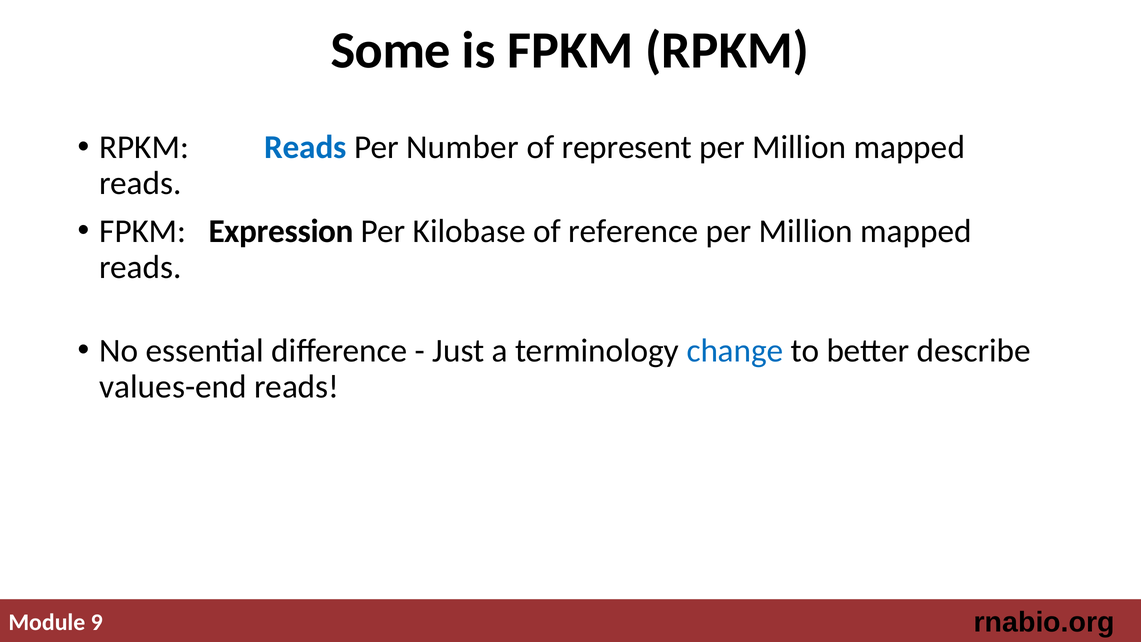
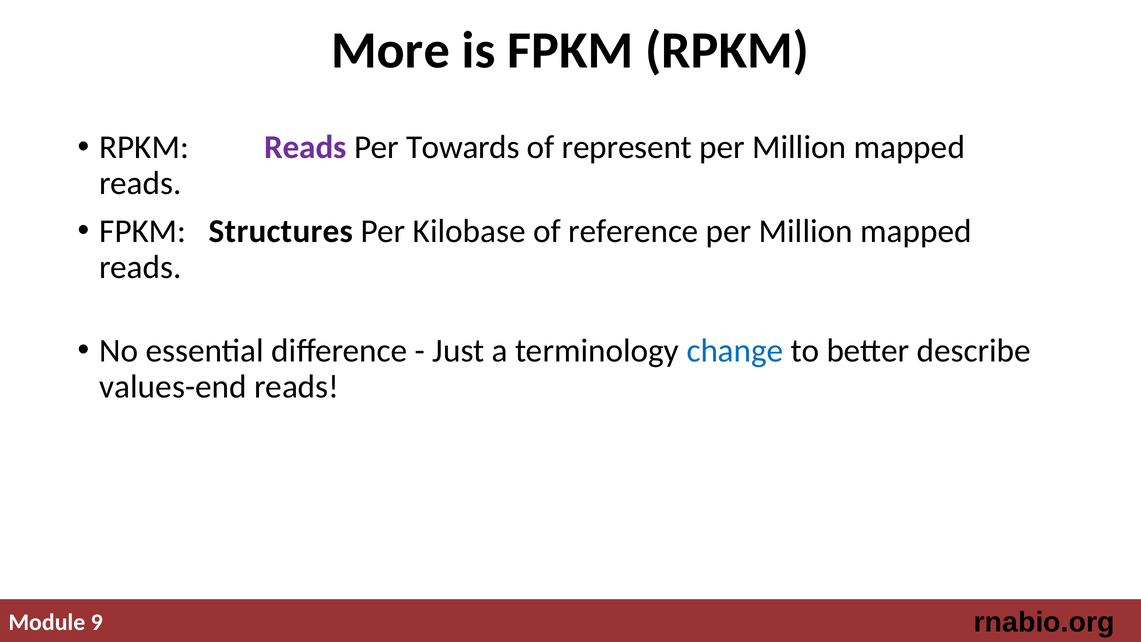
Some: Some -> More (391, 51)
Reads colour: blue -> purple (305, 147)
Number: Number -> Towards (463, 147)
Expression: Expression -> Structures (281, 231)
